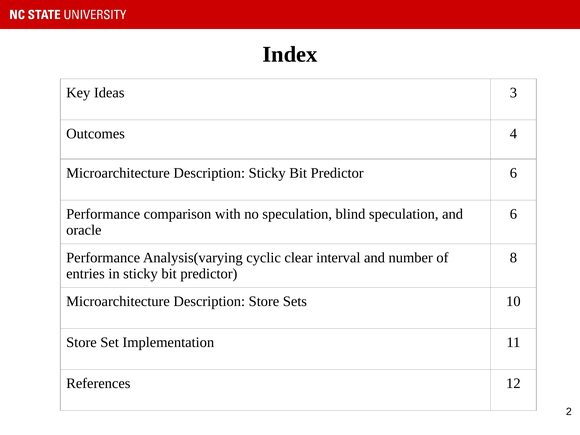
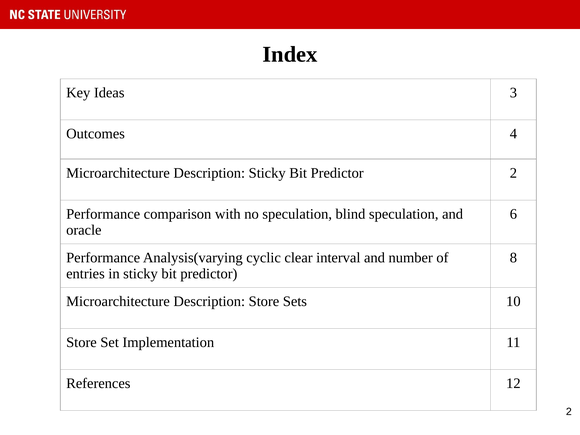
Predictor 6: 6 -> 2 (513, 173)
